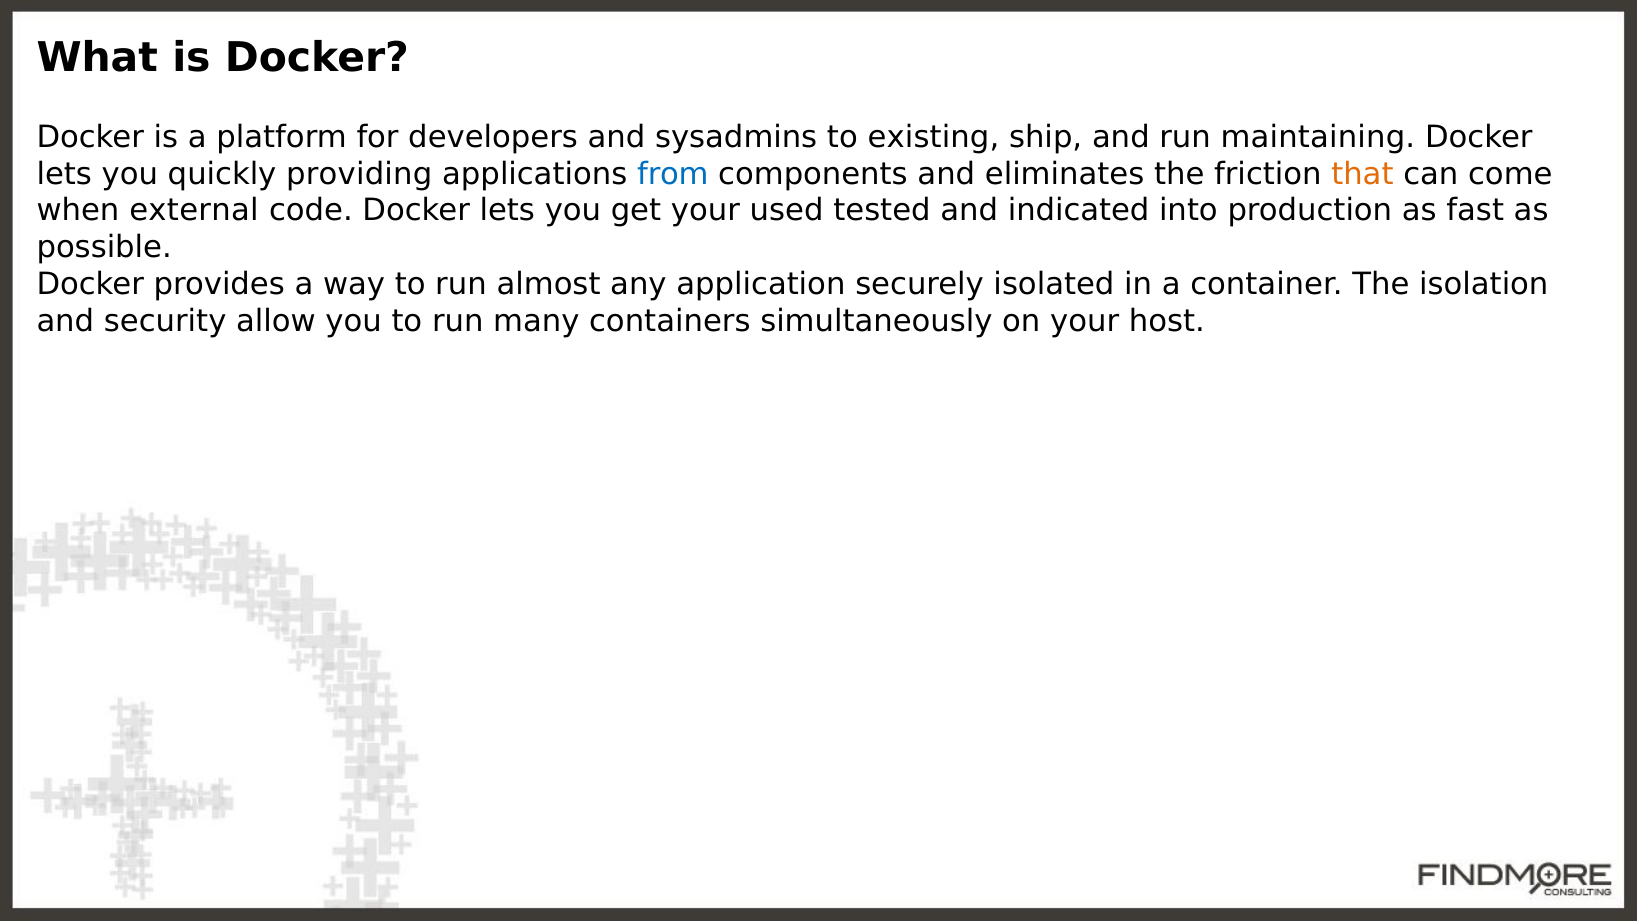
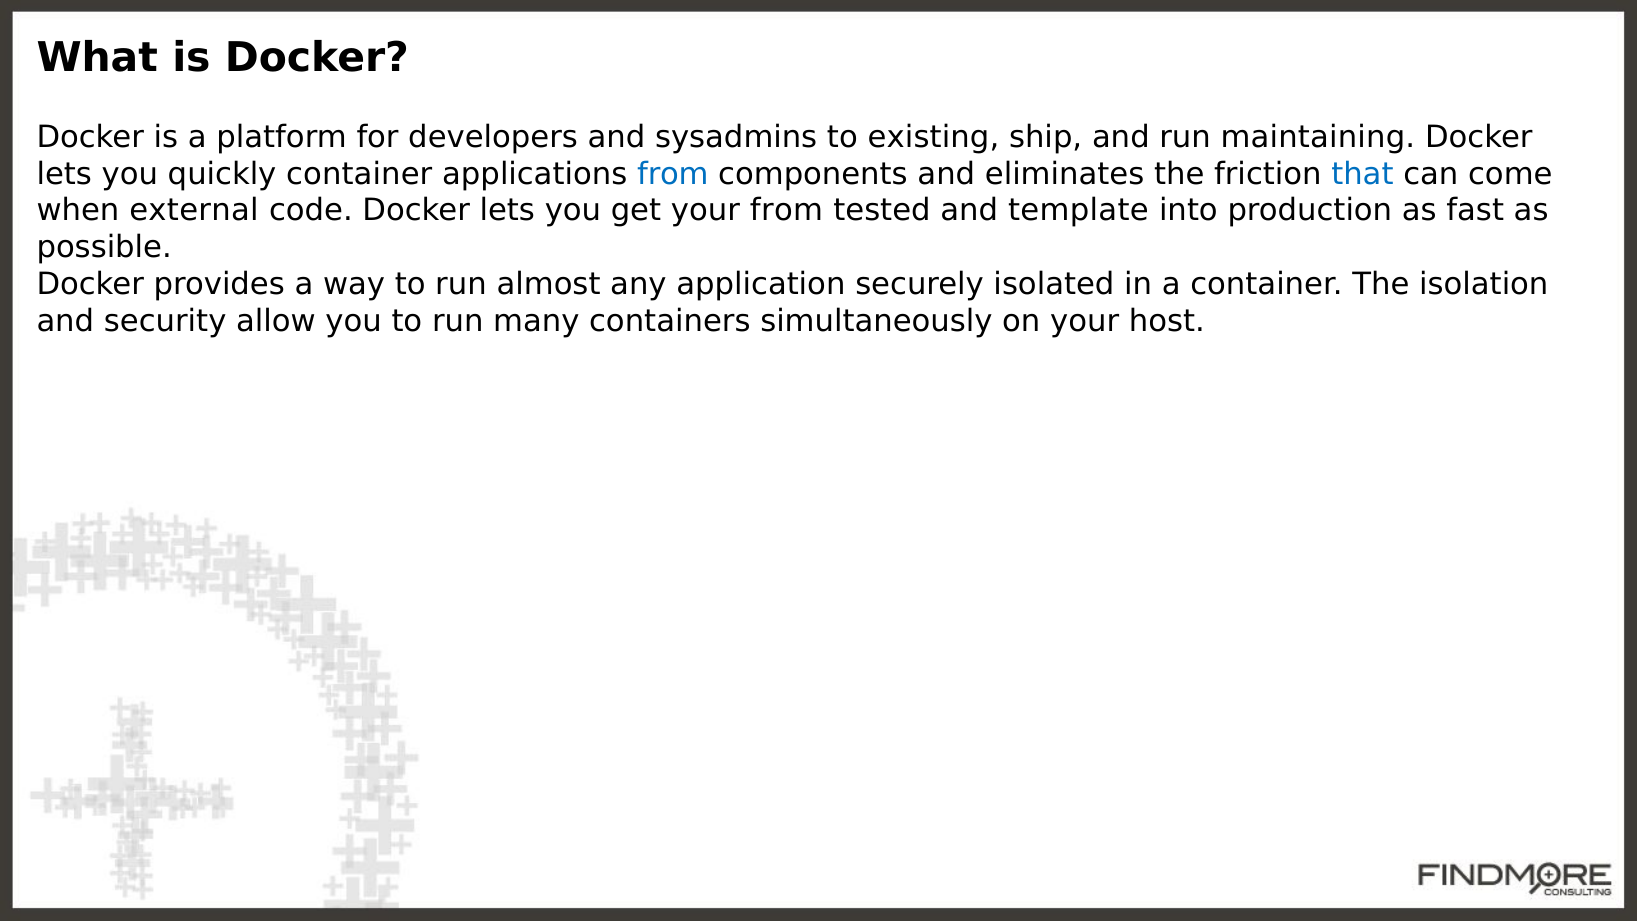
quickly providing: providing -> container (359, 174)
that colour: orange -> blue (1362, 174)
your used: used -> from (786, 211)
indicated: indicated -> template (1078, 211)
